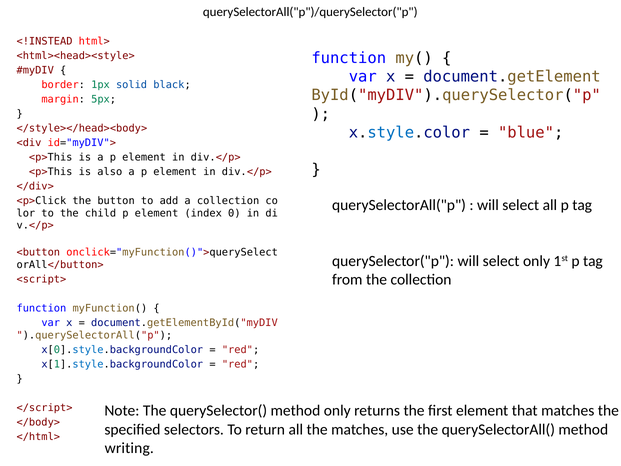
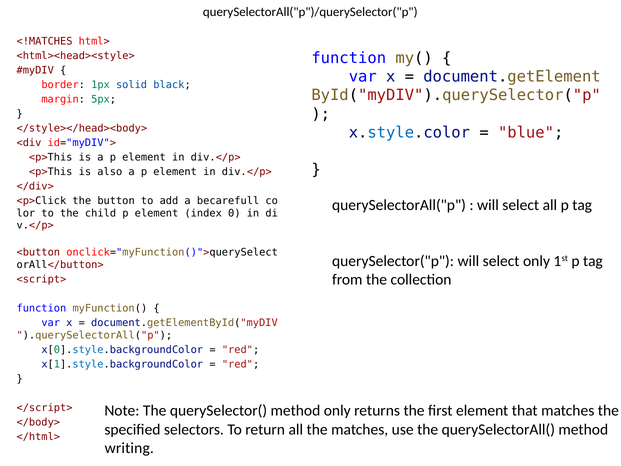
<!INSTEAD: <!INSTEAD -> <!MATCHES (45, 41)
a collection: collection -> becarefull (228, 201)
